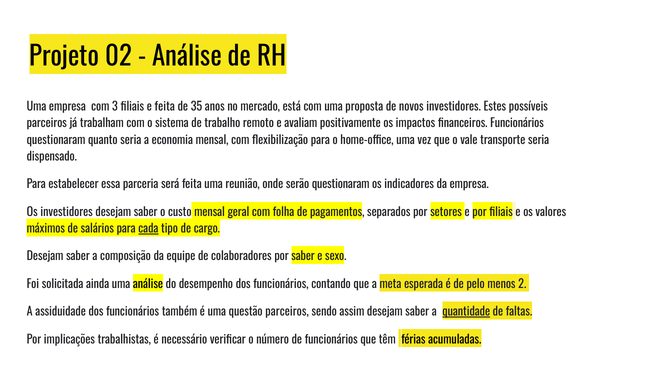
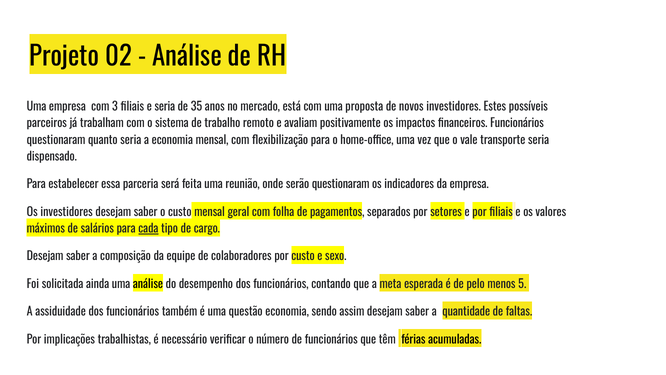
e feita: feita -> seria (165, 107)
por saber: saber -> custo (303, 256)
2: 2 -> 5 (522, 284)
questão parceiros: parceiros -> economia (287, 312)
quantidade underline: present -> none (466, 312)
